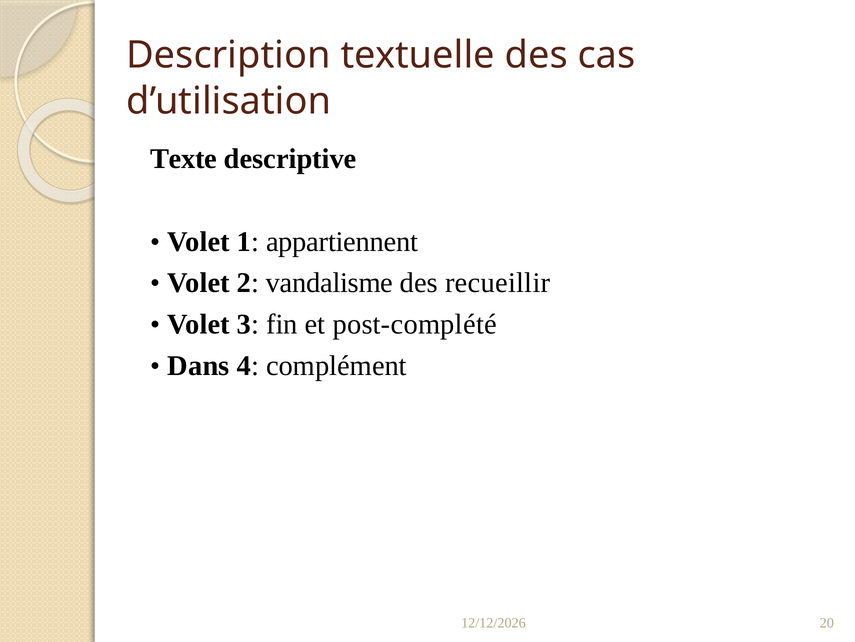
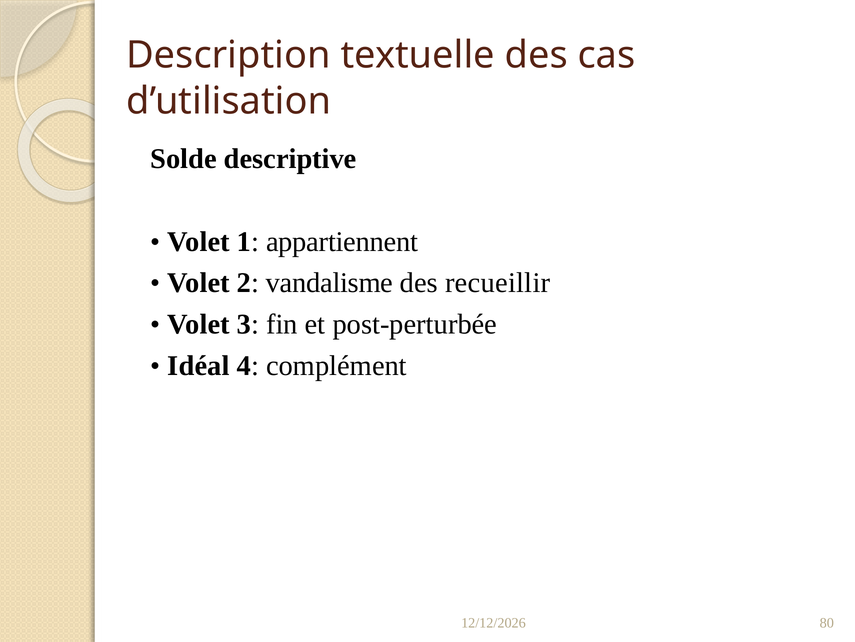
Texte: Texte -> Solde (184, 159)
post-complété: post-complété -> post-perturbée (415, 324)
Dans: Dans -> Idéal (199, 365)
20: 20 -> 80 (827, 622)
